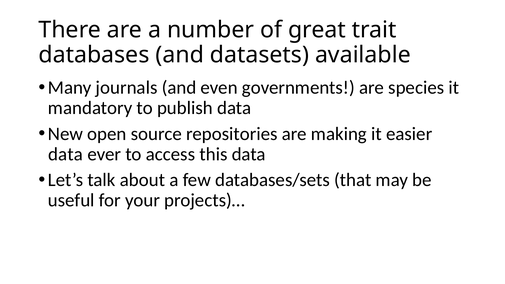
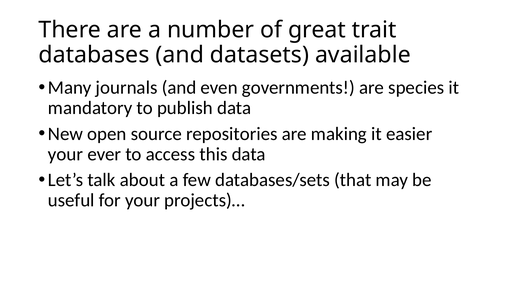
data: data -> your (66, 154)
